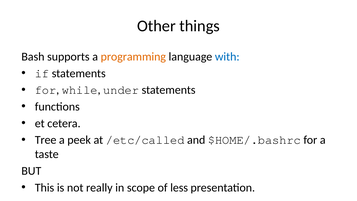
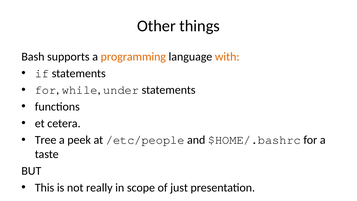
with colour: blue -> orange (227, 57)
/etc/called: /etc/called -> /etc/people (145, 140)
less: less -> just (179, 187)
